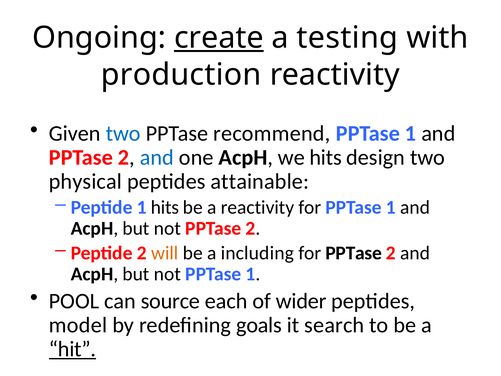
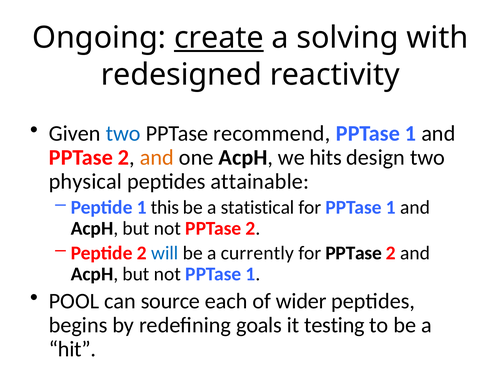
testing: testing -> solving (348, 38)
production: production -> redesigned (181, 75)
and colour: blue -> orange (157, 157)
1 hits: hits -> this (165, 207)
a reactivity: reactivity -> statistical (258, 207)
will colour: orange -> blue (165, 253)
including: including -> currently (257, 253)
model: model -> begins (78, 325)
search: search -> testing (334, 325)
hit underline: present -> none (73, 349)
